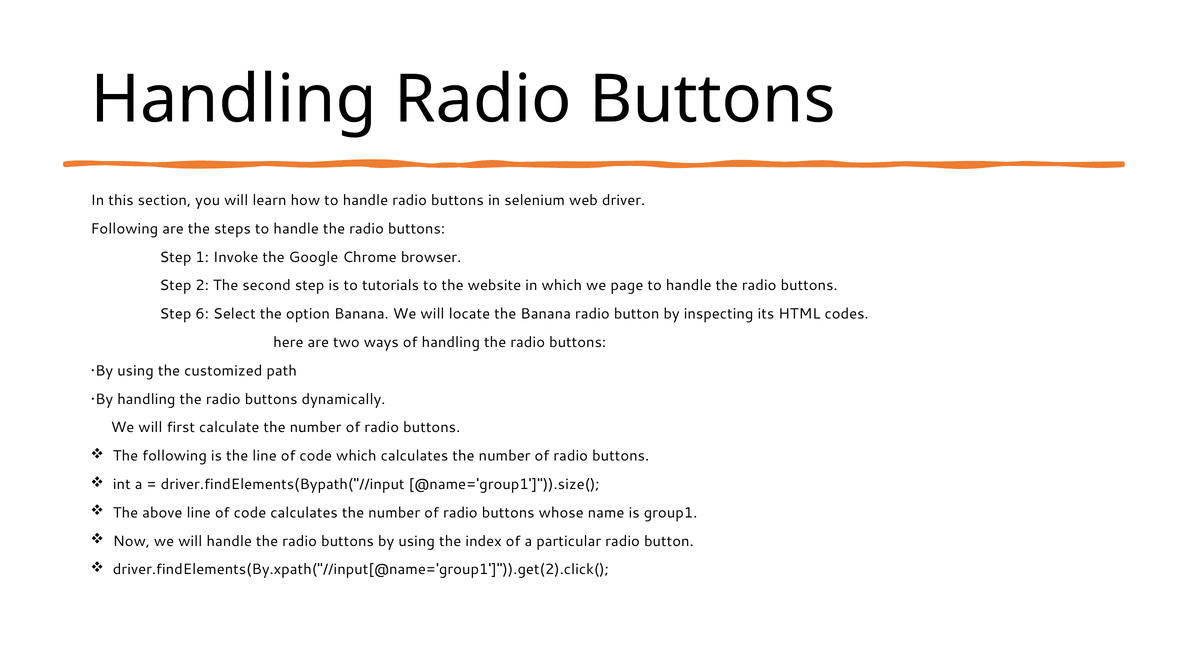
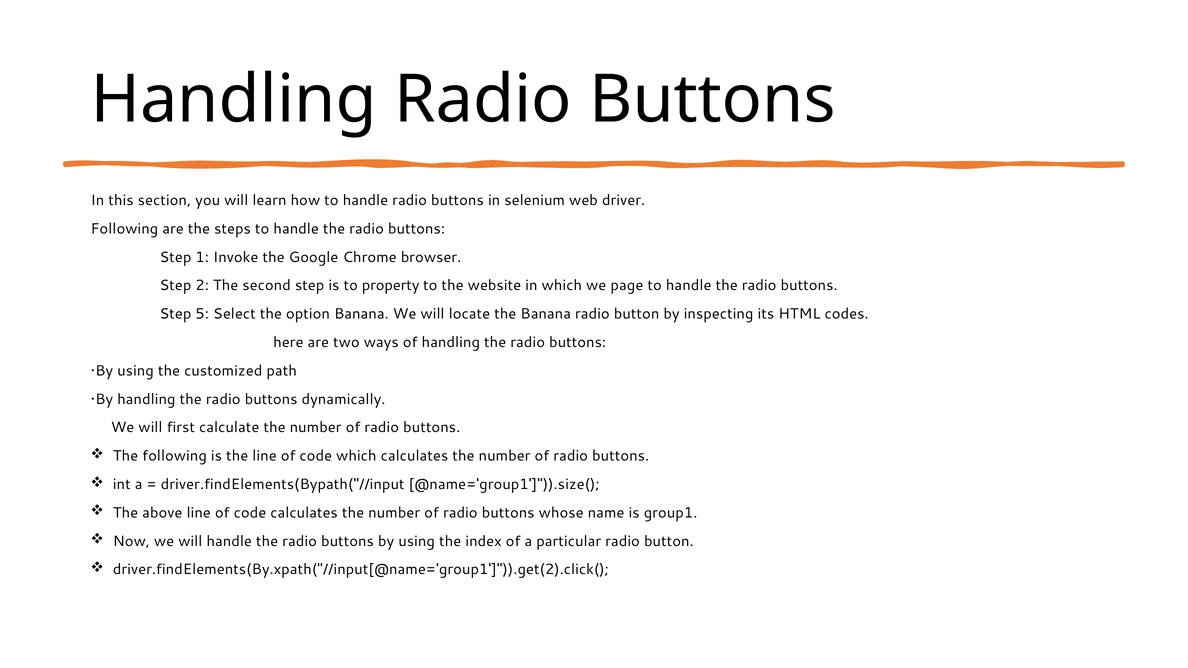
tutorials: tutorials -> property (391, 286)
6: 6 -> 5 (202, 314)
